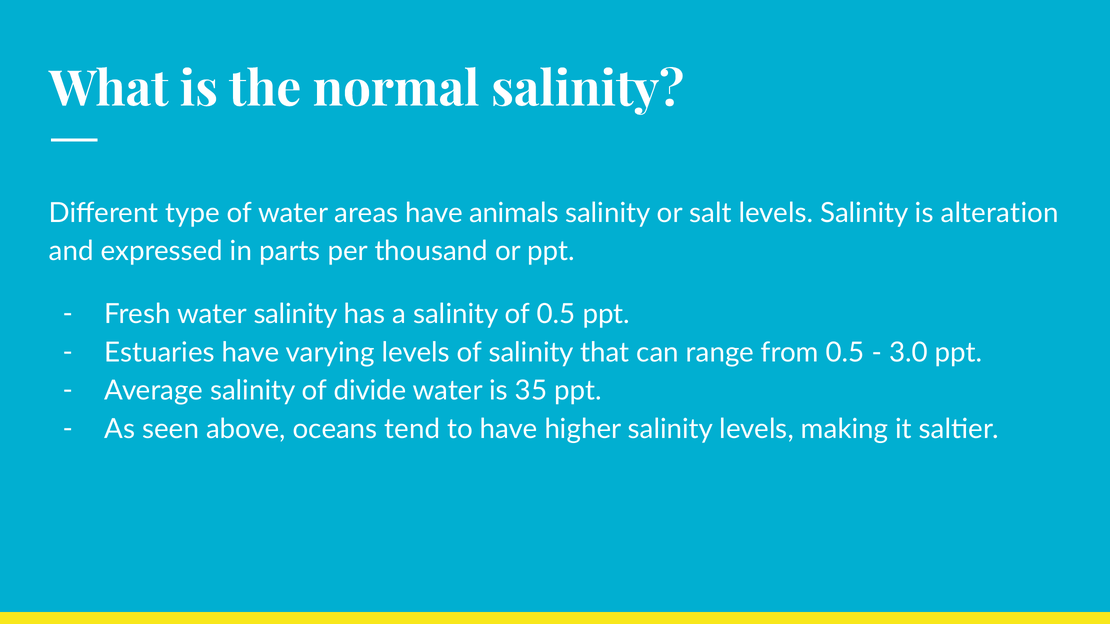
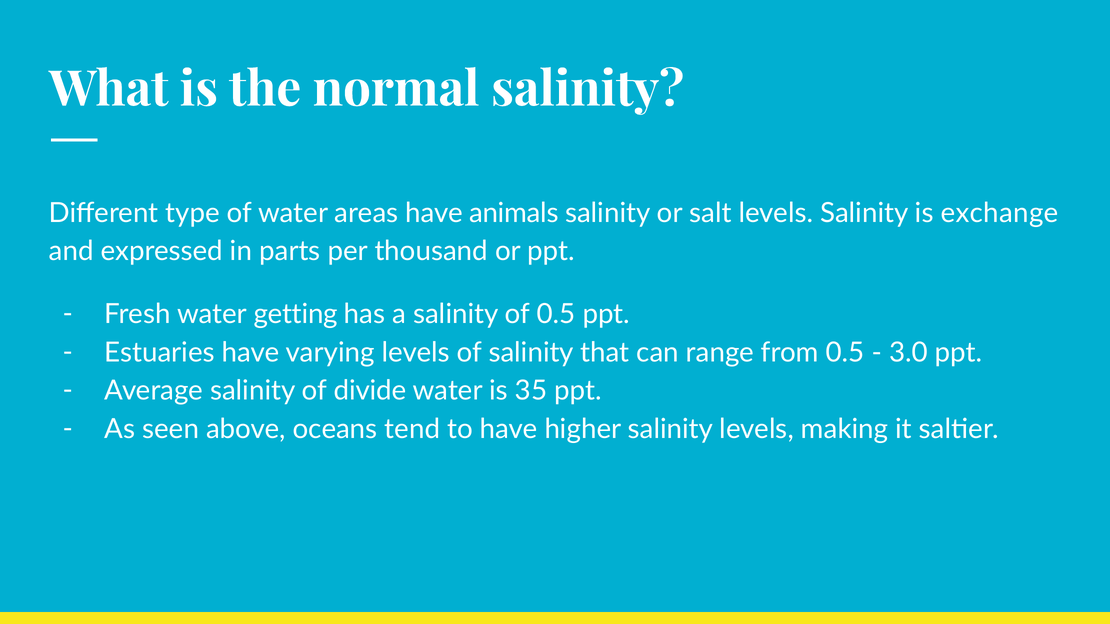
alteration: alteration -> exchange (1000, 213)
water salinity: salinity -> getting (296, 314)
